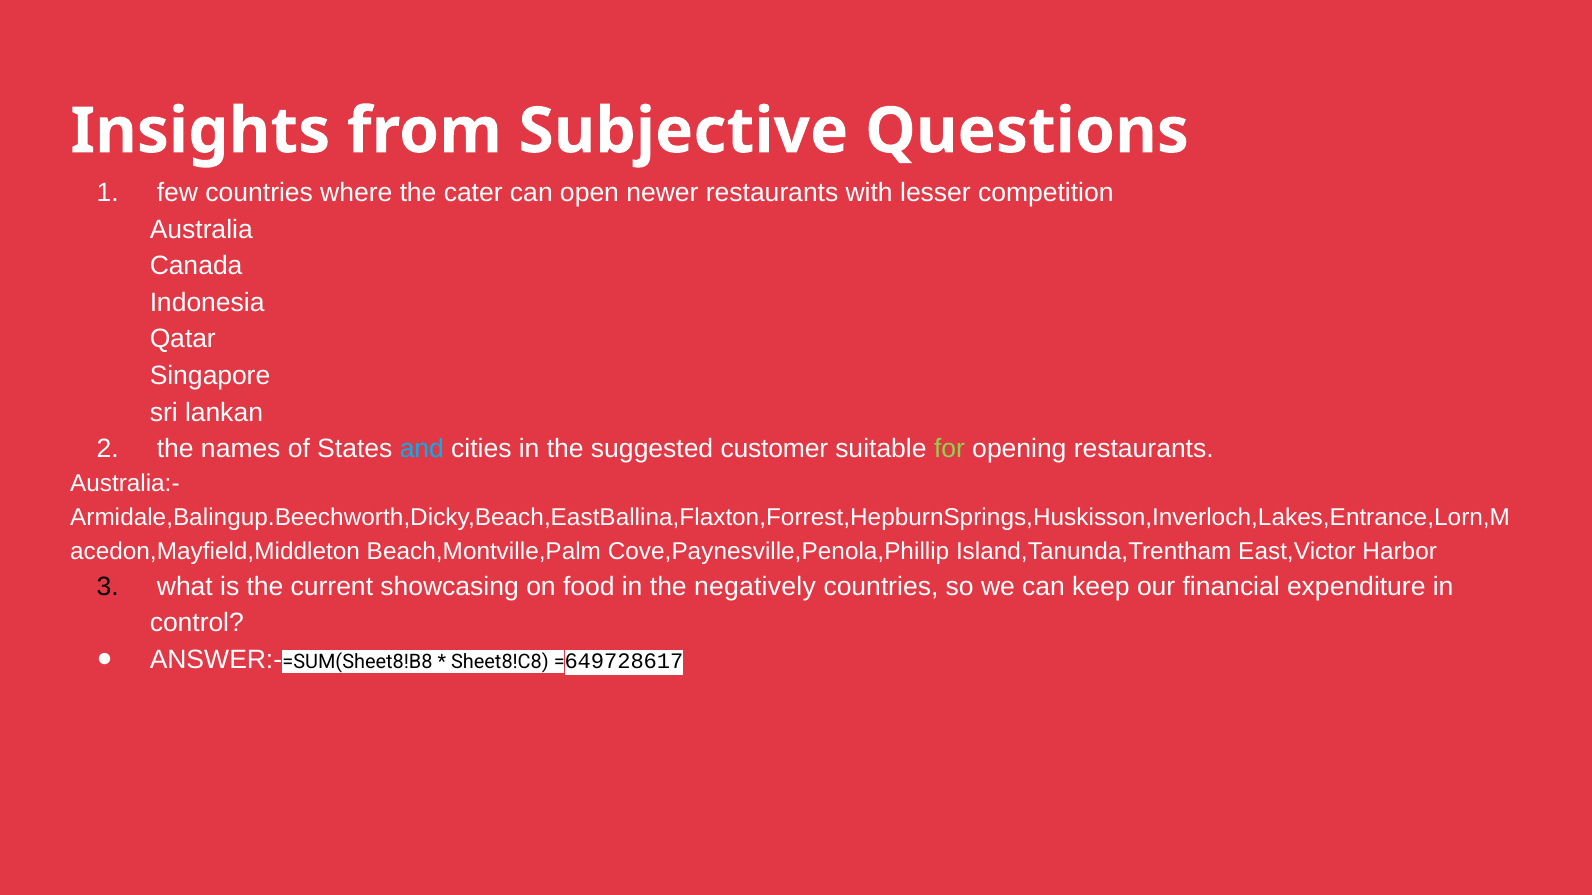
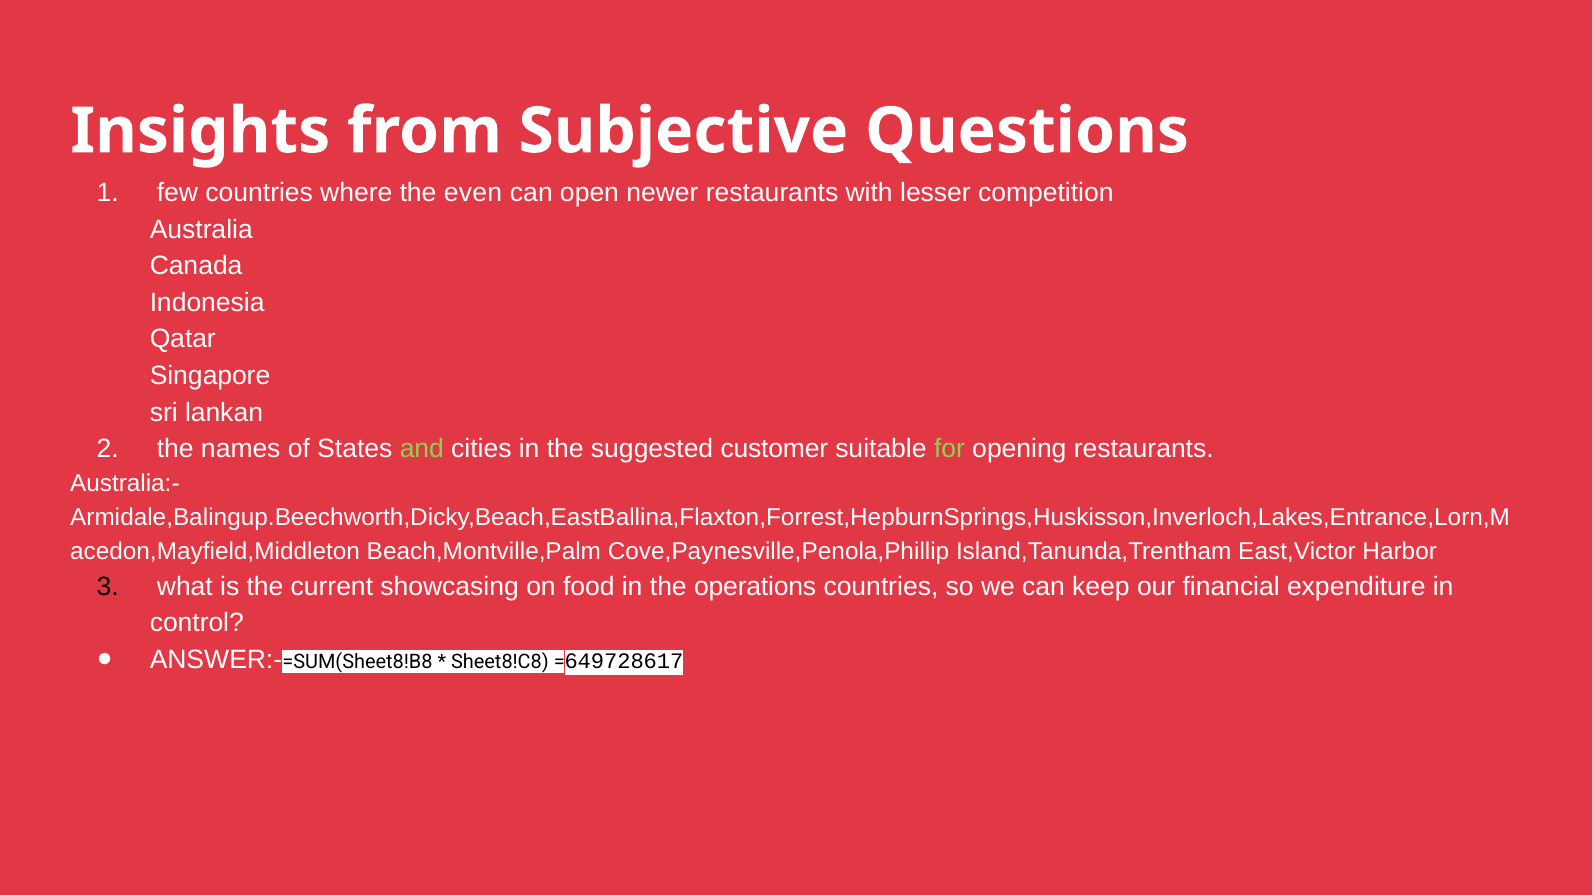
cater: cater -> even (473, 193)
and colour: light blue -> light green (422, 449)
negatively: negatively -> operations (755, 587)
